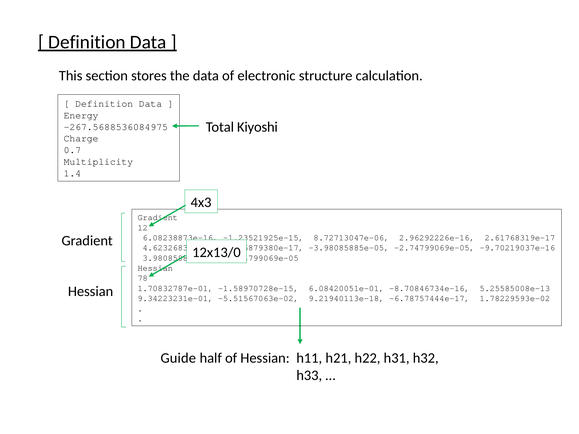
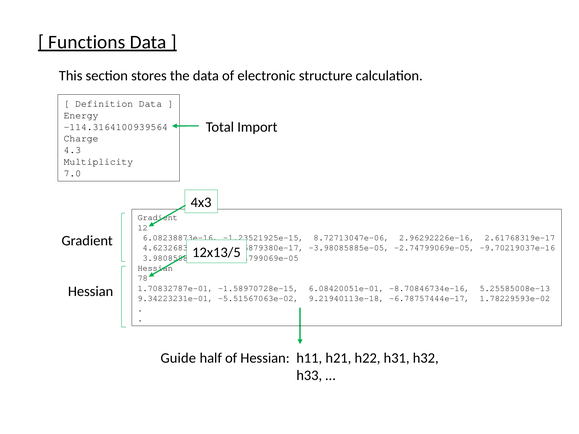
Definition: Definition -> Functions (87, 42)
Kiyoshi: Kiyoshi -> Import (257, 127)
-267.5688536084975: -267.5688536084975 -> -114.3164100939564 (116, 127)
0.7: 0.7 -> 4.3 (72, 150)
1.4: 1.4 -> 7.0 (72, 173)
12x13/0: 12x13/0 -> 12x13/5 (216, 253)
